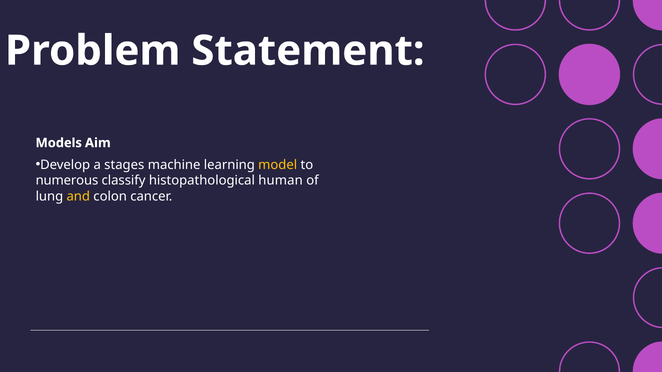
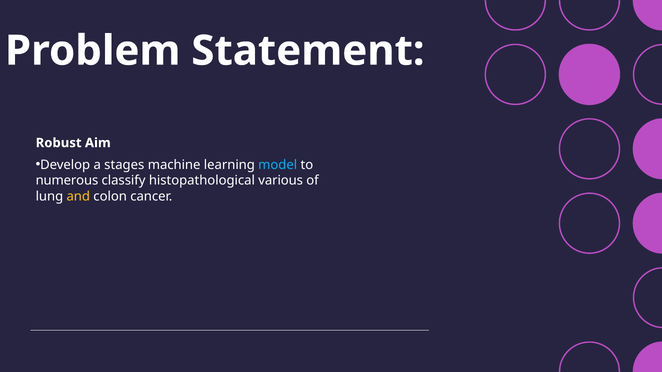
Models: Models -> Robust (59, 143)
model colour: yellow -> light blue (278, 165)
human: human -> various (281, 181)
